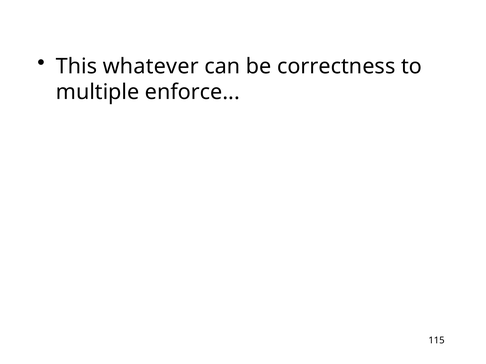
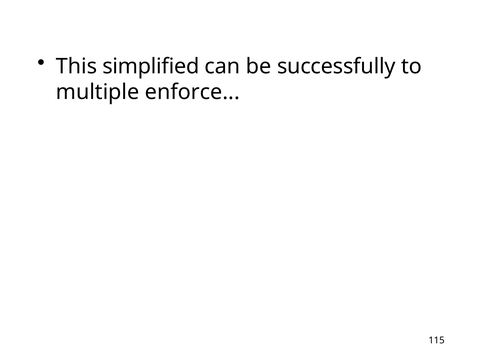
whatever: whatever -> simplified (151, 66)
correctness: correctness -> successfully (336, 66)
